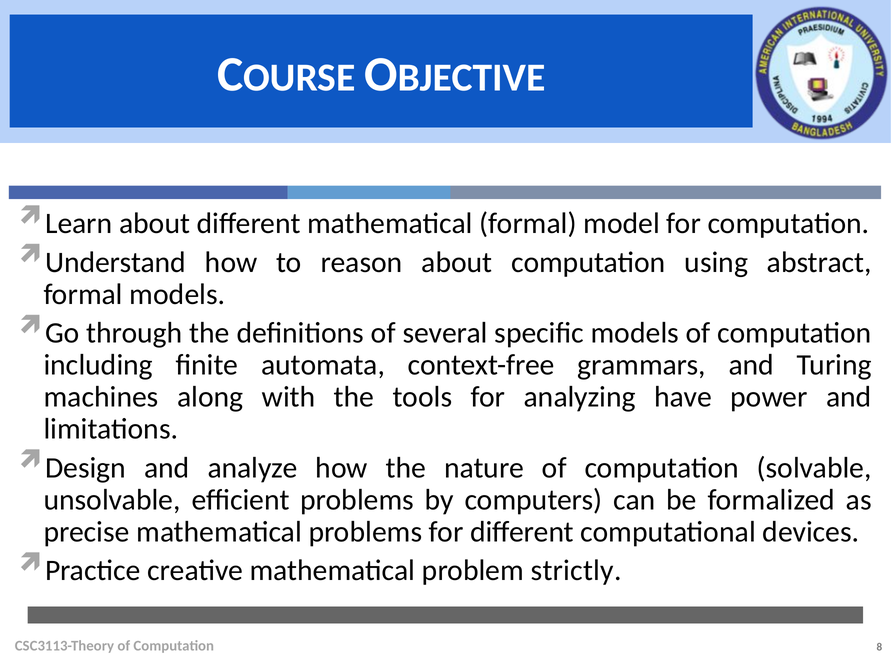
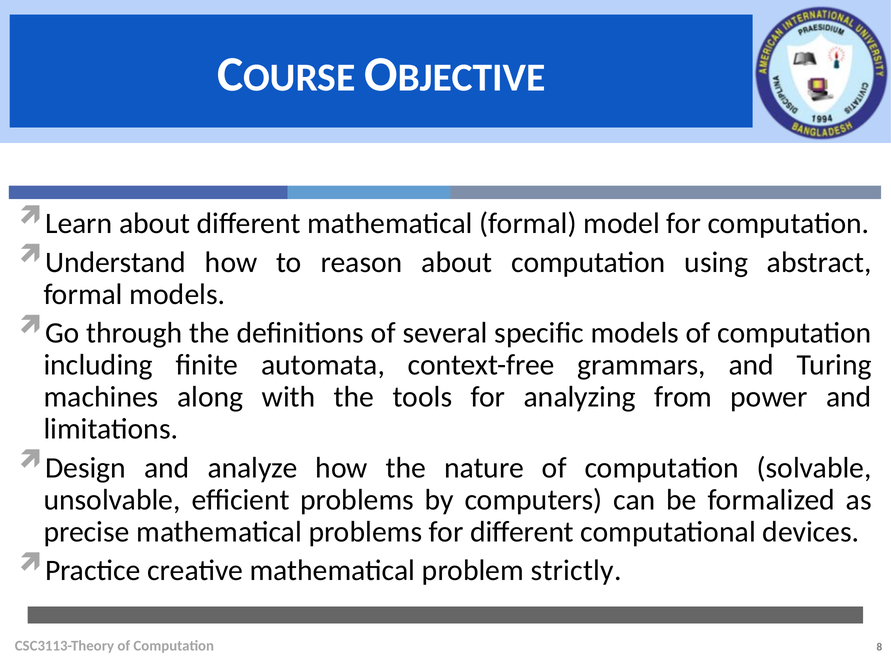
have: have -> from (683, 397)
